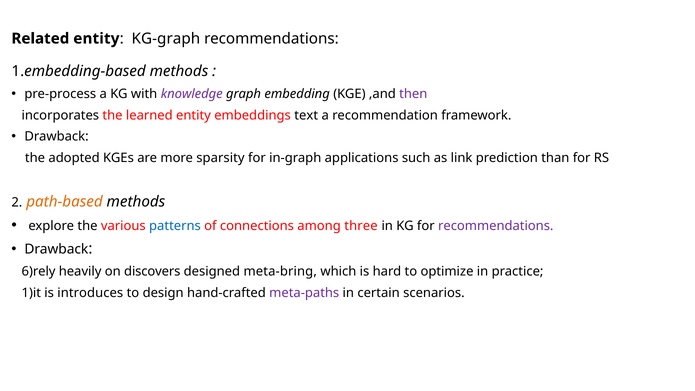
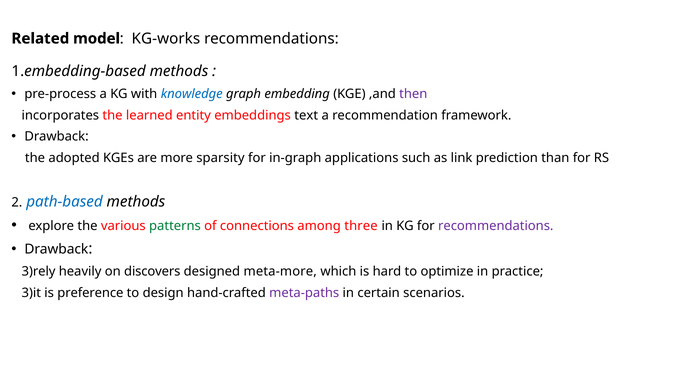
Related entity: entity -> model (97, 39)
KG-graph: KG-graph -> KG-works (166, 39)
knowledge colour: purple -> blue (192, 94)
path-based colour: orange -> blue (65, 202)
patterns colour: blue -> green (175, 226)
6)rely: 6)rely -> 3)rely (39, 271)
meta-bring: meta-bring -> meta-more (280, 271)
1)it: 1)it -> 3)it (31, 293)
introduces: introduces -> preference (90, 293)
